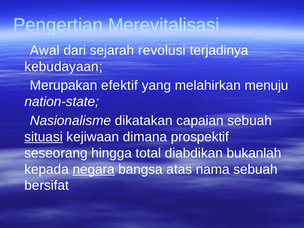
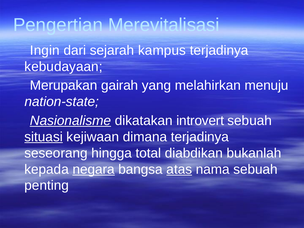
Awal: Awal -> Ingin (45, 50)
revolusi: revolusi -> kampus (162, 50)
efektif: efektif -> gairah (120, 86)
Nasionalisme underline: none -> present (70, 121)
capaian: capaian -> introvert (200, 121)
dimana prospektif: prospektif -> terjadinya (200, 137)
atas underline: none -> present (179, 169)
bersifat: bersifat -> penting (47, 186)
